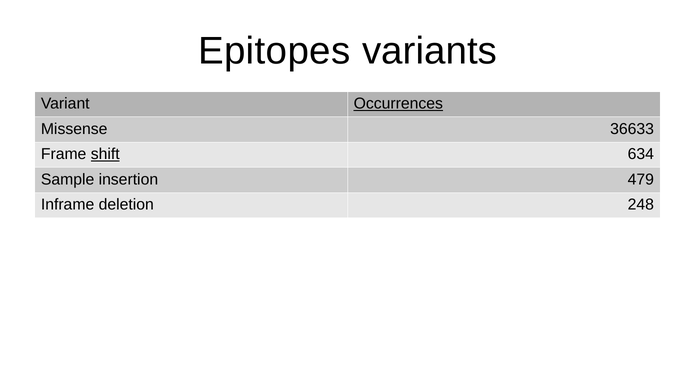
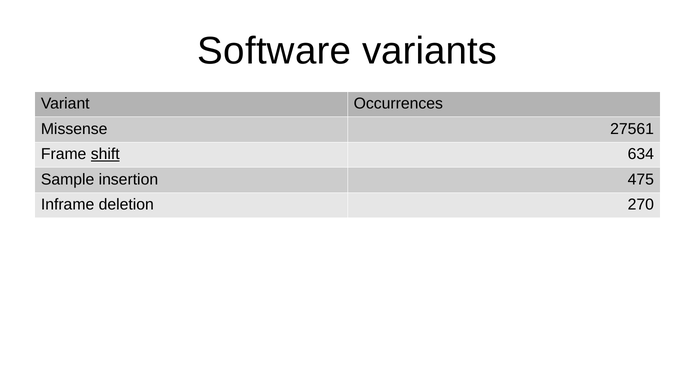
Epitopes: Epitopes -> Software (274, 51)
Occurrences underline: present -> none (398, 104)
36633: 36633 -> 27561 (632, 129)
479: 479 -> 475 (641, 179)
248: 248 -> 270 (641, 205)
